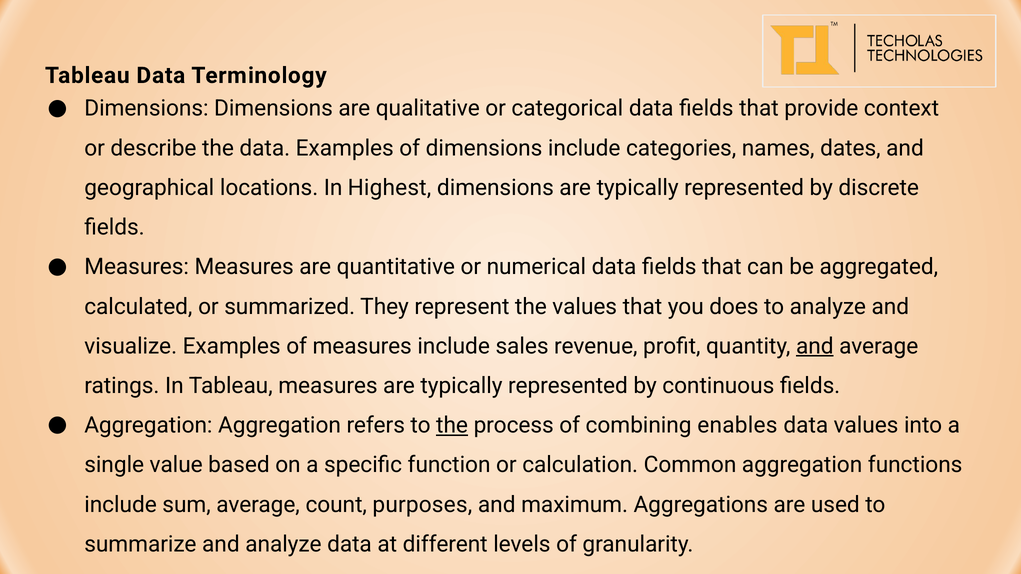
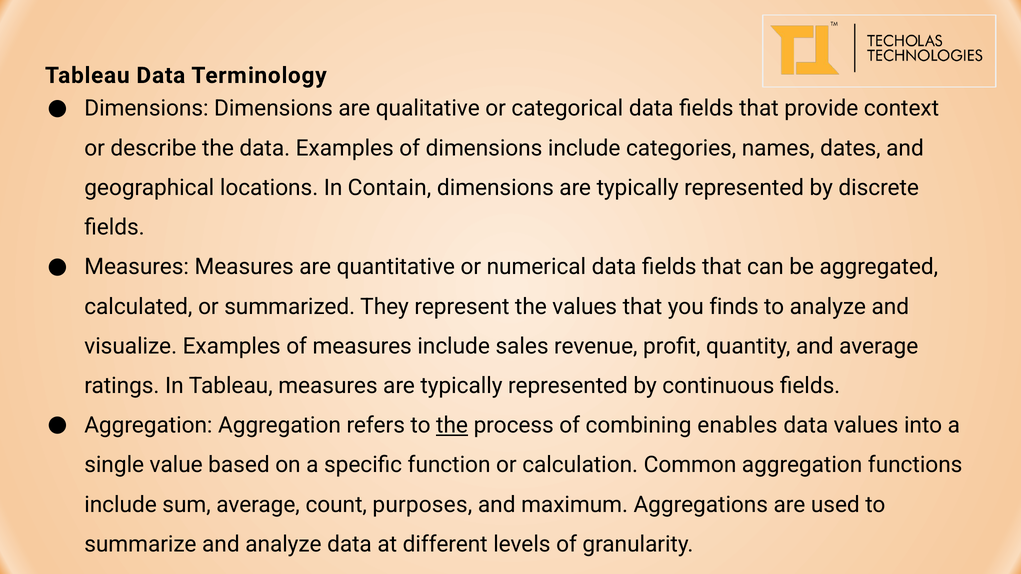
Highest: Highest -> Contain (389, 188)
does: does -> finds (734, 307)
and underline: present -> none (815, 346)
